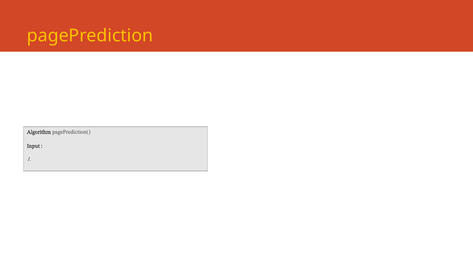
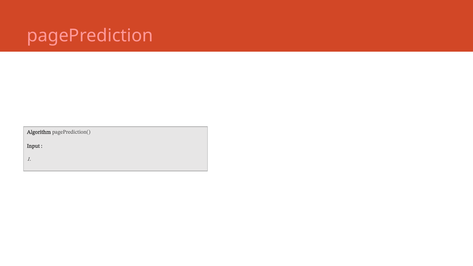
pagePrediction colour: yellow -> pink (90, 36)
